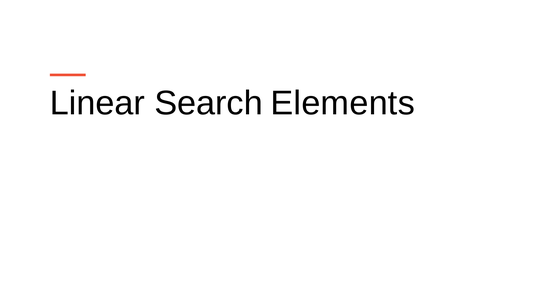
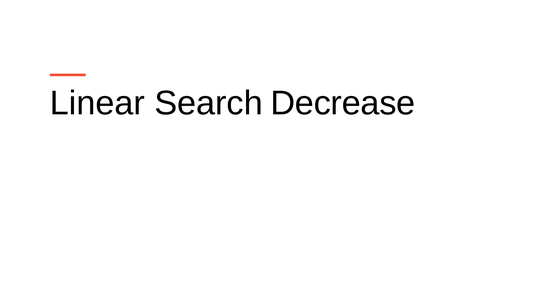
Elements: Elements -> Decrease (343, 103)
